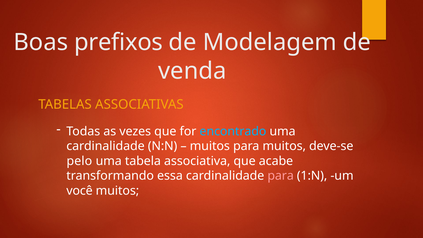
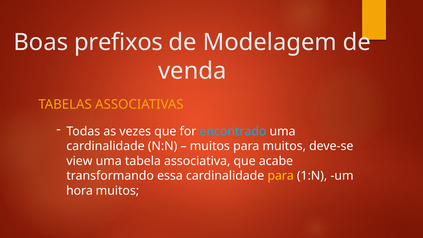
pelo: pelo -> view (79, 161)
para colour: pink -> yellow (281, 176)
você: você -> hora (80, 191)
